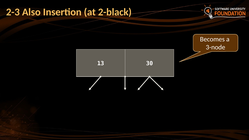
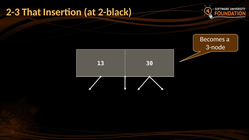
Also: Also -> That (31, 12)
